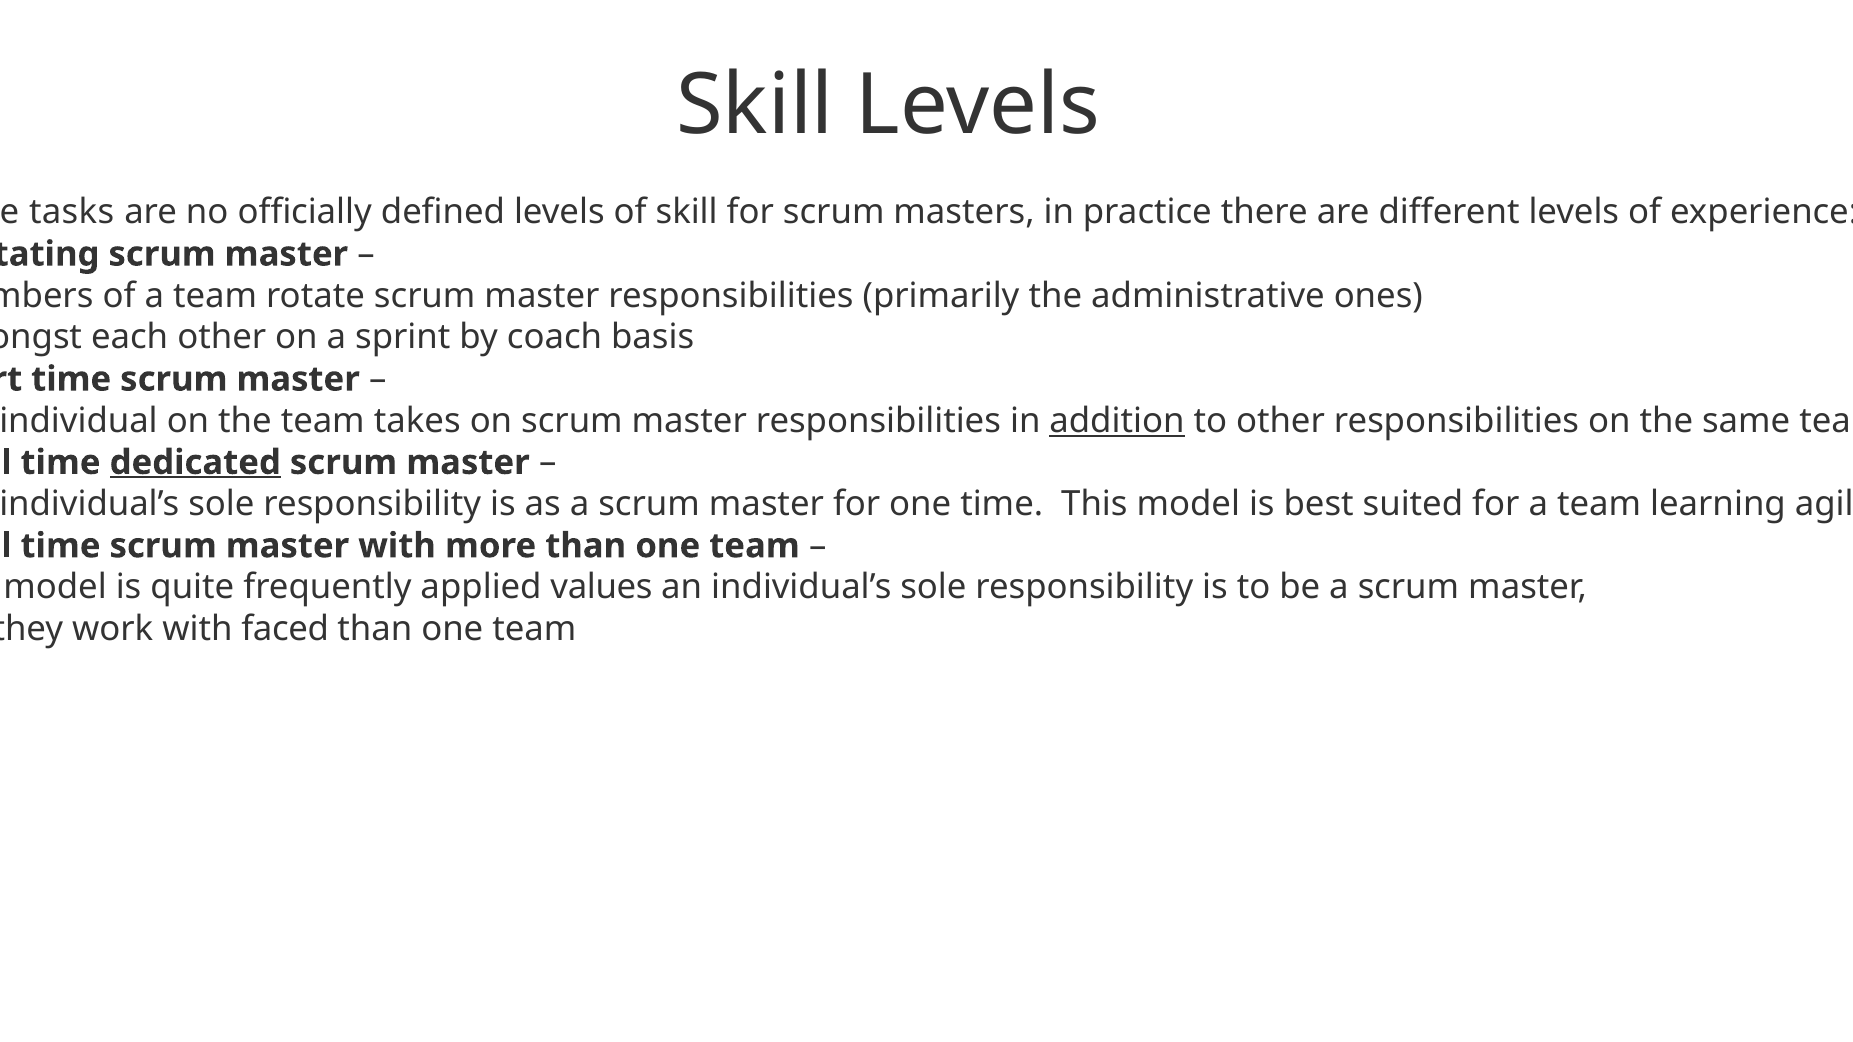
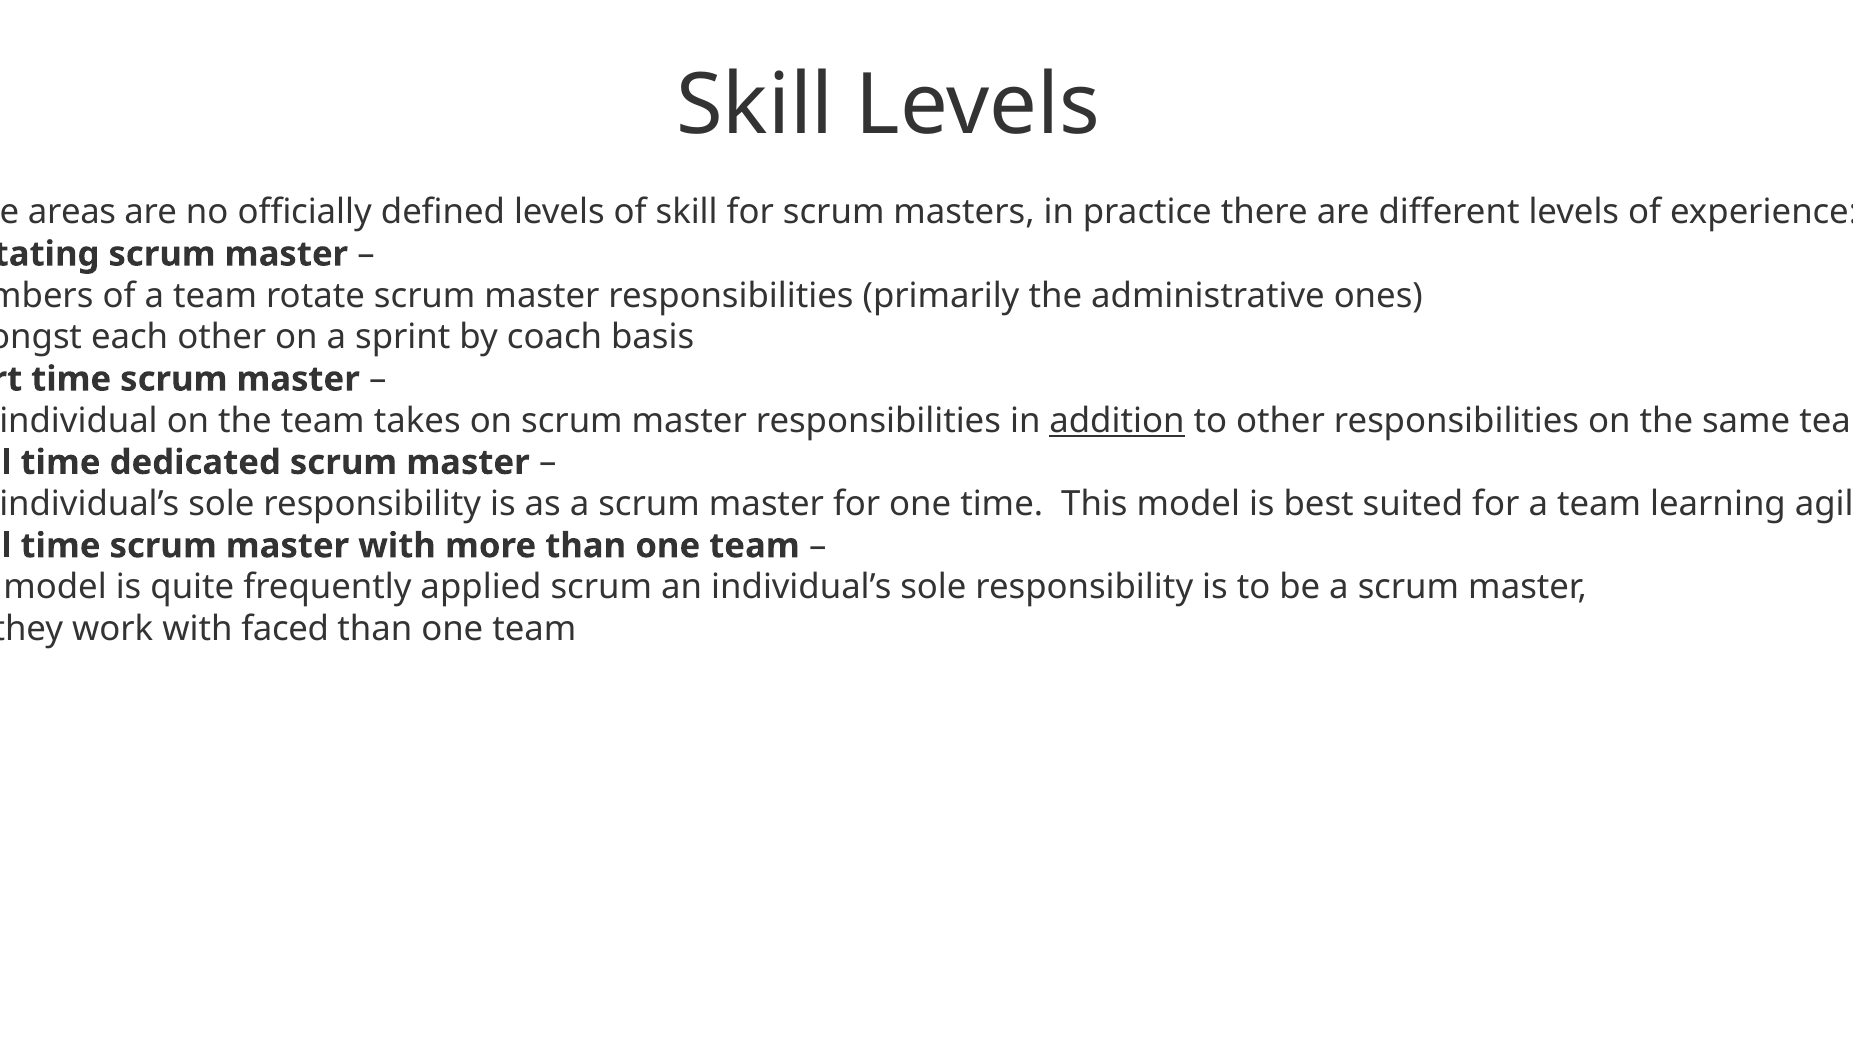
tasks: tasks -> areas (72, 212)
dedicated underline: present -> none (195, 463)
applied values: values -> scrum (601, 588)
